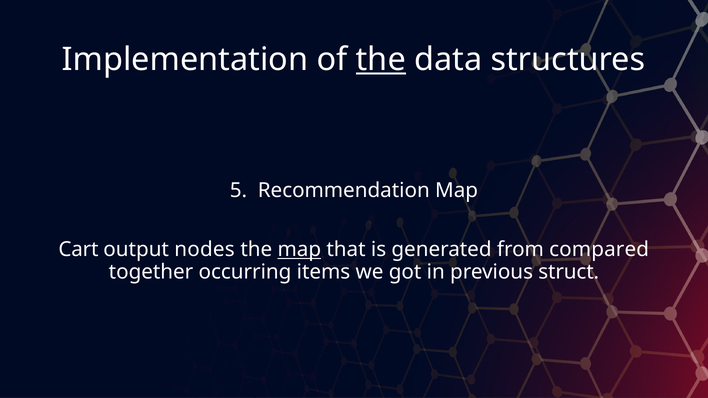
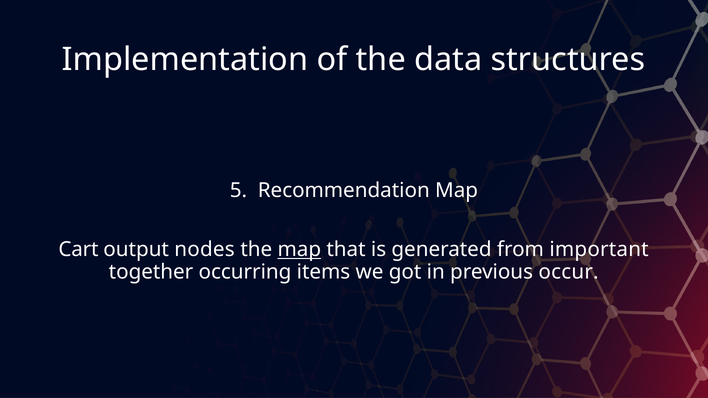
the underline: present -> none (381, 59)
compared: compared -> important (599, 250)
struct: struct -> occur (569, 272)
